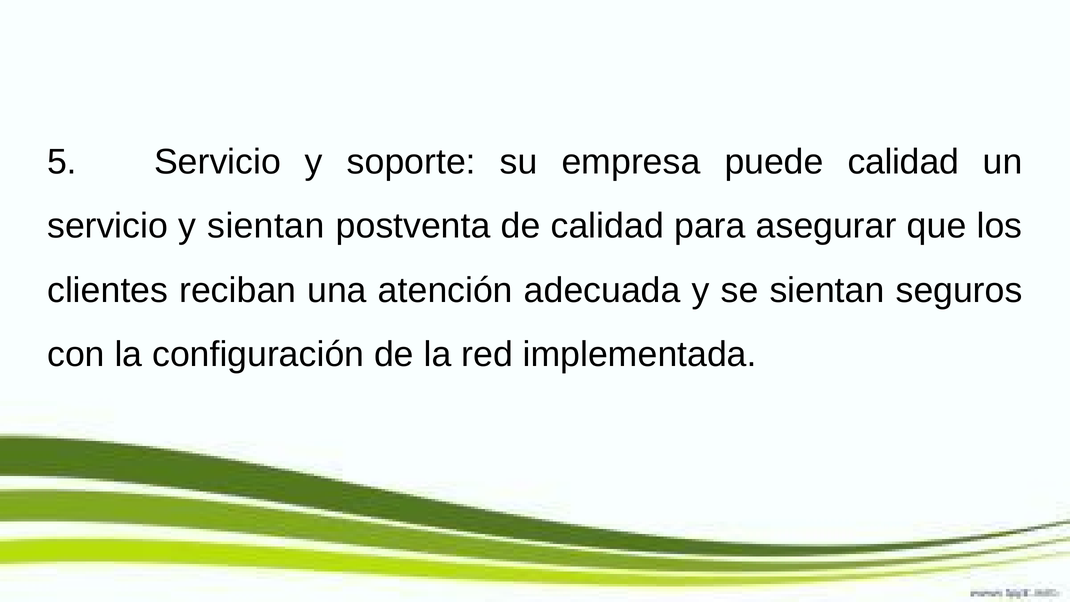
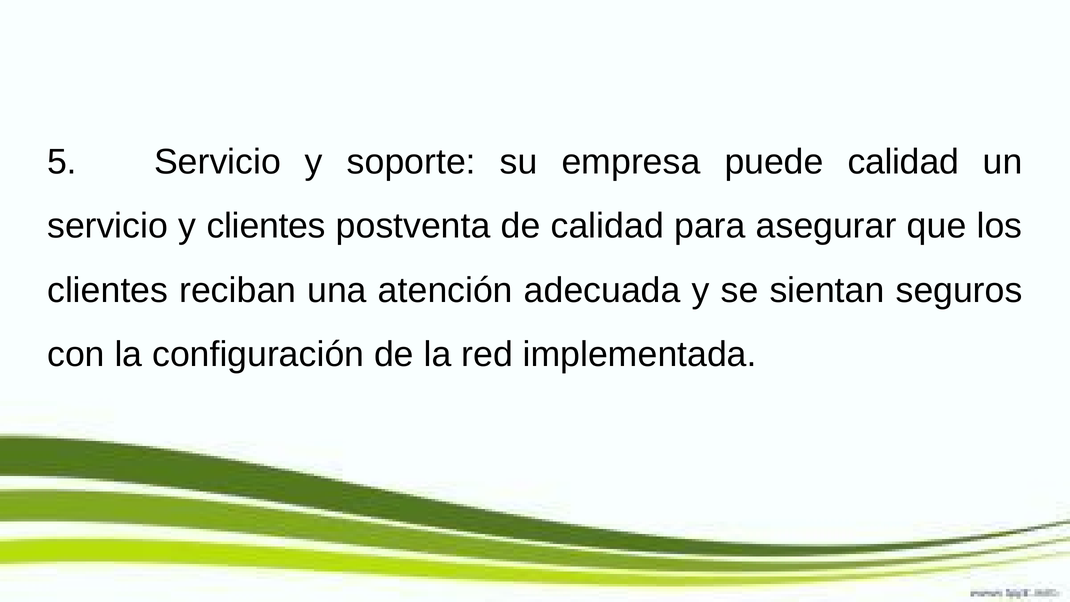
y sientan: sientan -> clientes (266, 226)
